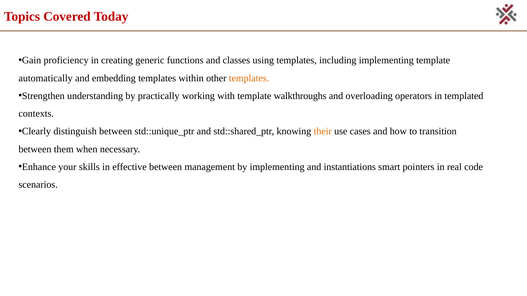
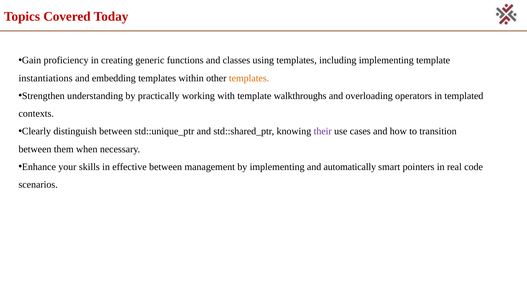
automatically: automatically -> instantiations (46, 78)
their colour: orange -> purple (323, 132)
instantiations: instantiations -> automatically (350, 167)
